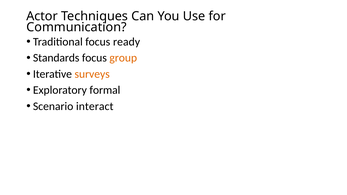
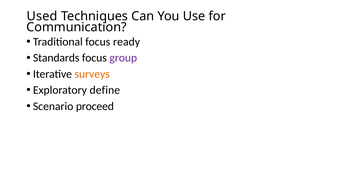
Actor: Actor -> Used (42, 16)
group colour: orange -> purple (123, 58)
formal: formal -> define (105, 90)
interact: interact -> proceed (95, 106)
